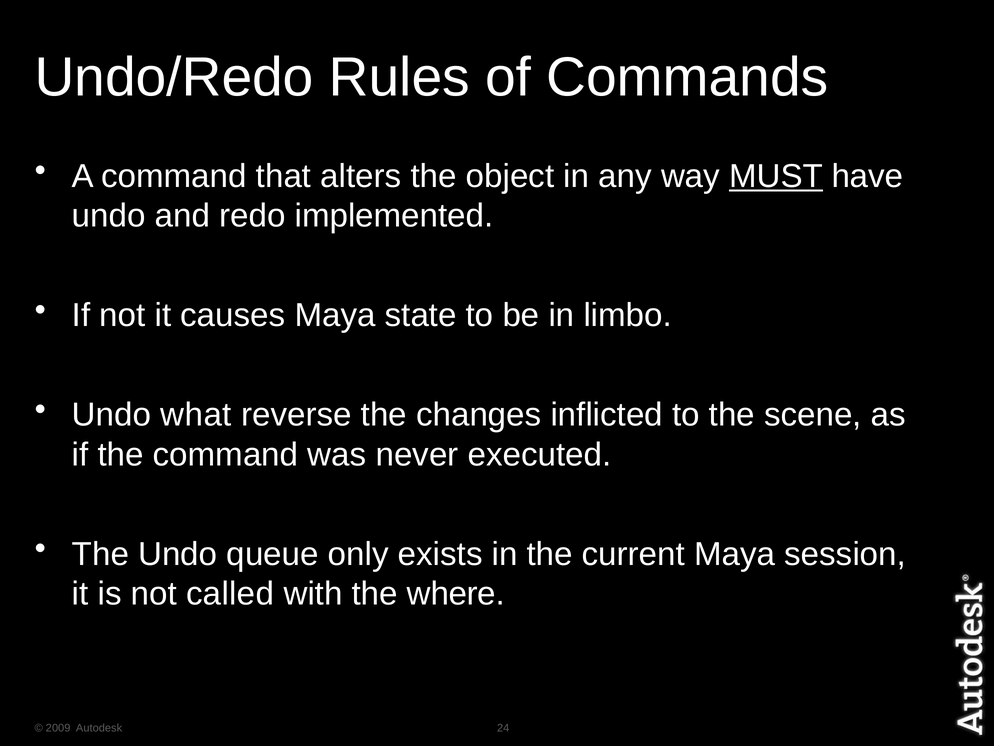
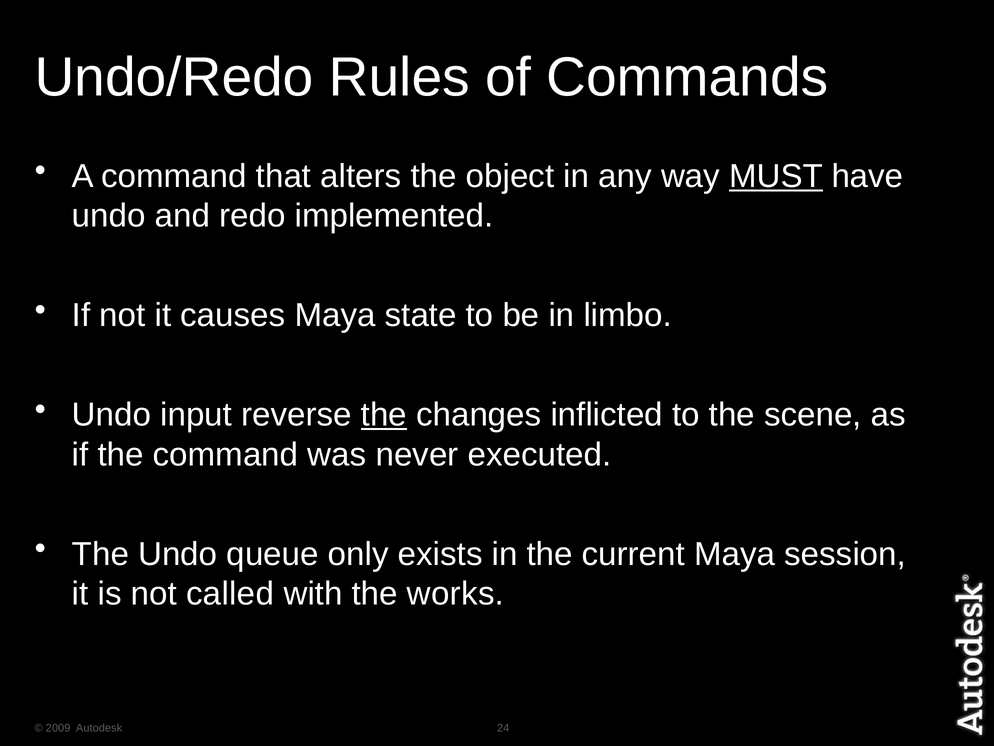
what: what -> input (196, 415)
the underline: none -> present (384, 415)
where: where -> works (456, 594)
